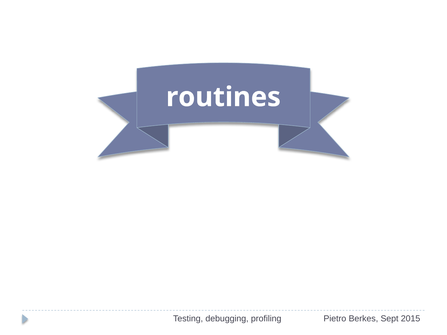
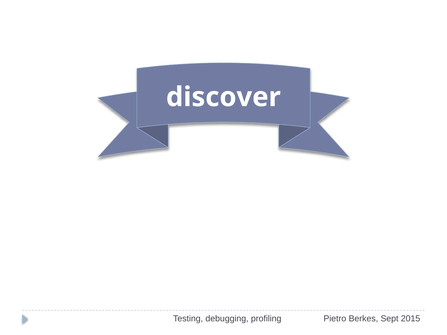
routines: routines -> discover (223, 97)
